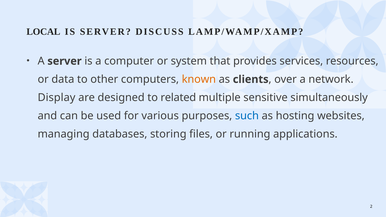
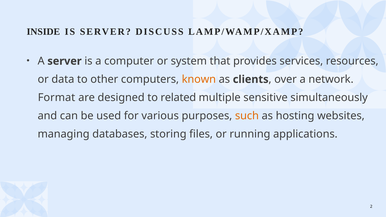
LOCAL: LOCAL -> INSIDE (43, 32)
Display: Display -> Format (57, 98)
such colour: blue -> orange (247, 116)
